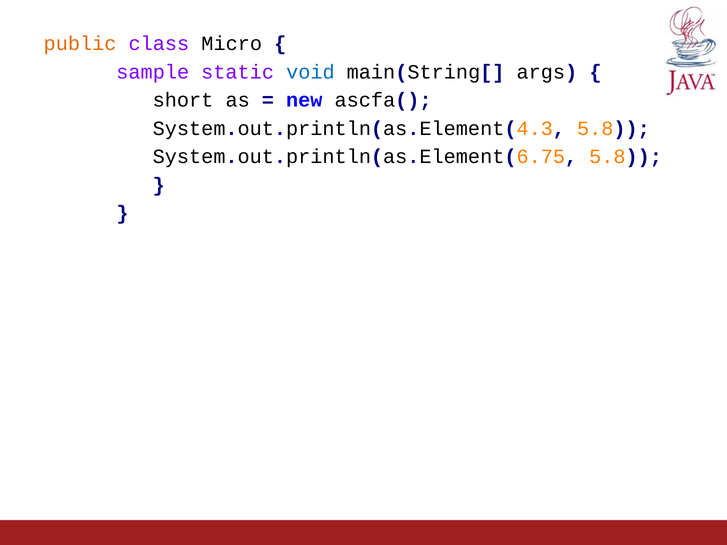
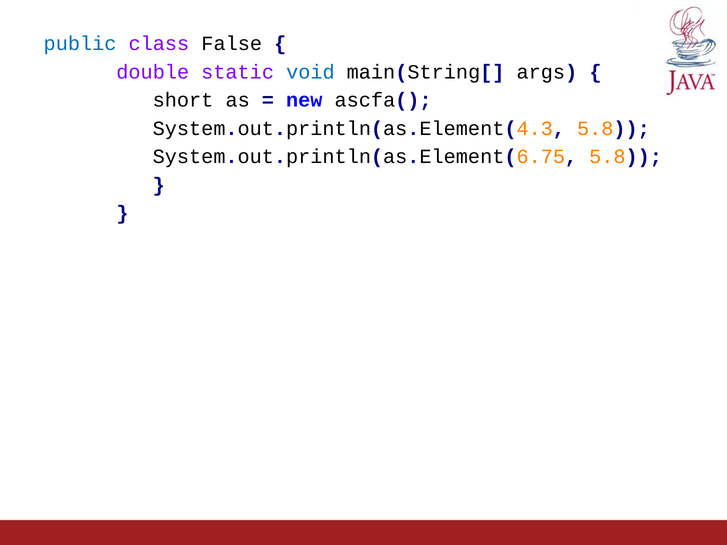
public colour: orange -> blue (80, 44)
Micro: Micro -> False (232, 44)
sample: sample -> double (153, 72)
